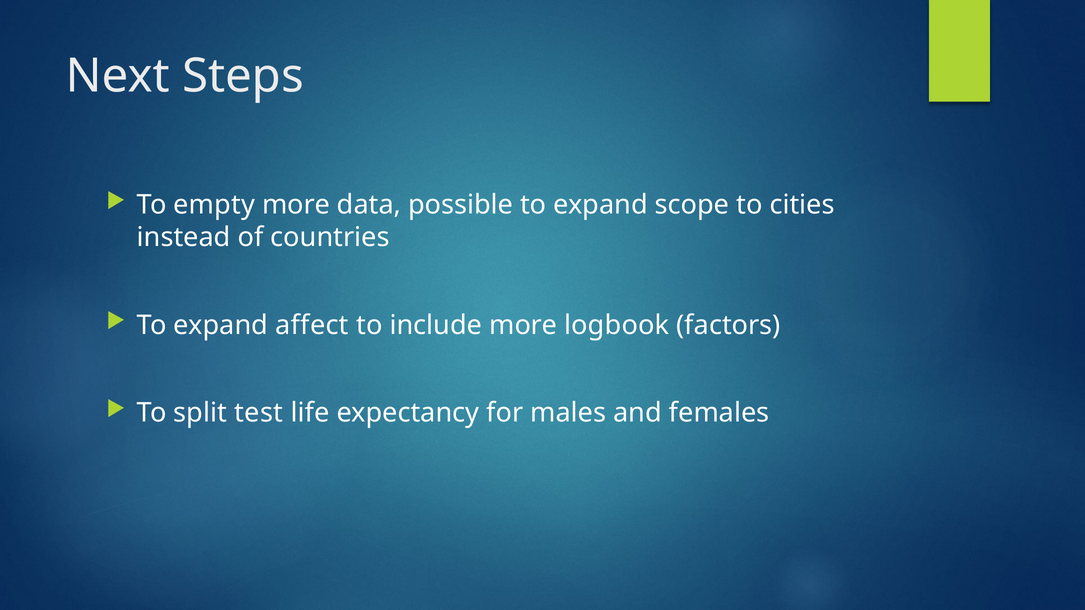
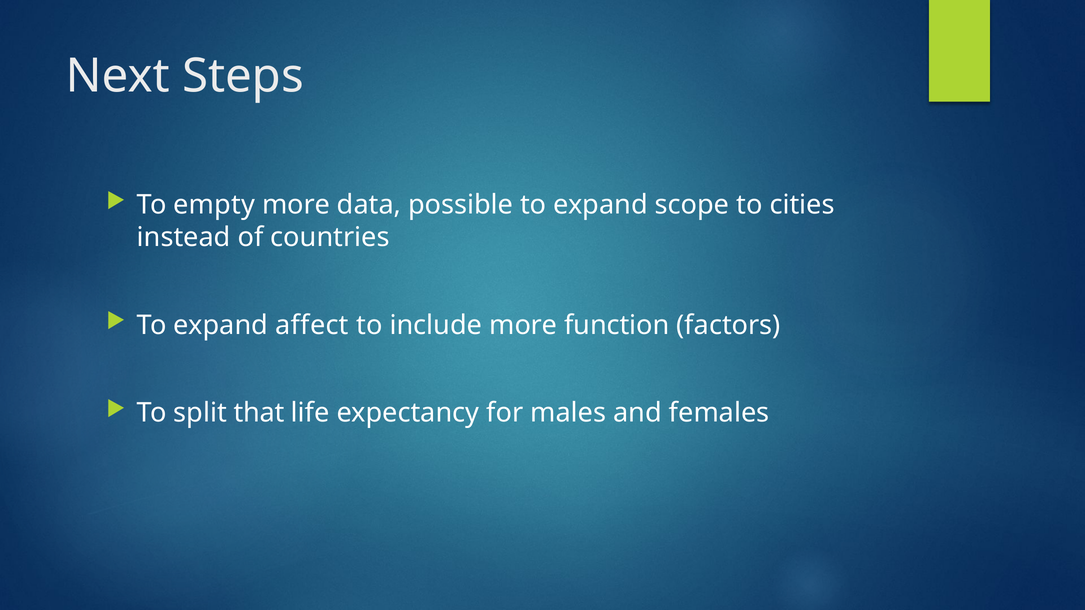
logbook: logbook -> function (617, 325)
test: test -> that (259, 413)
